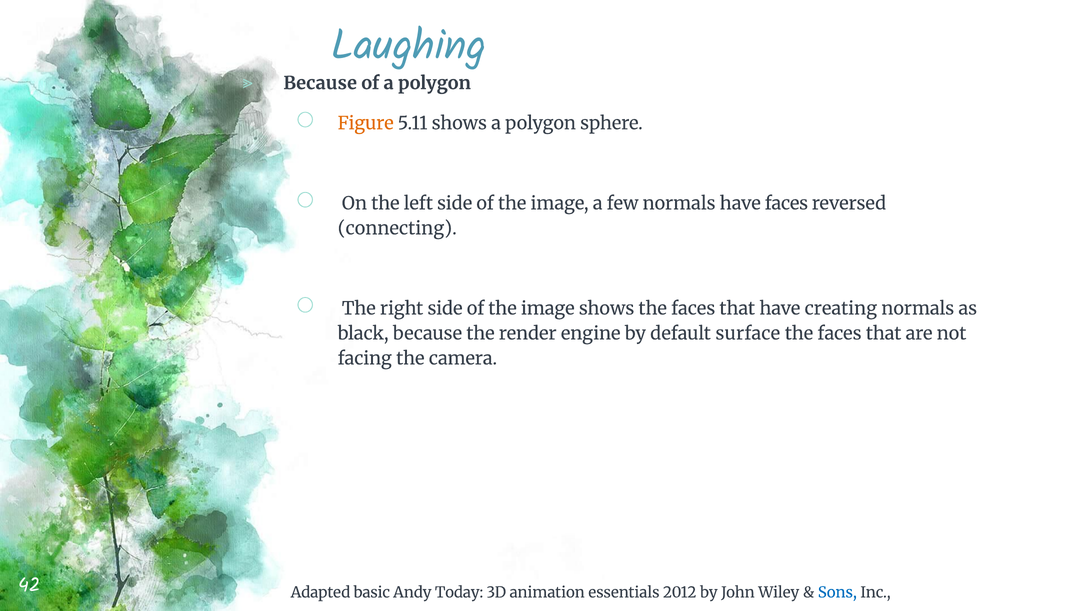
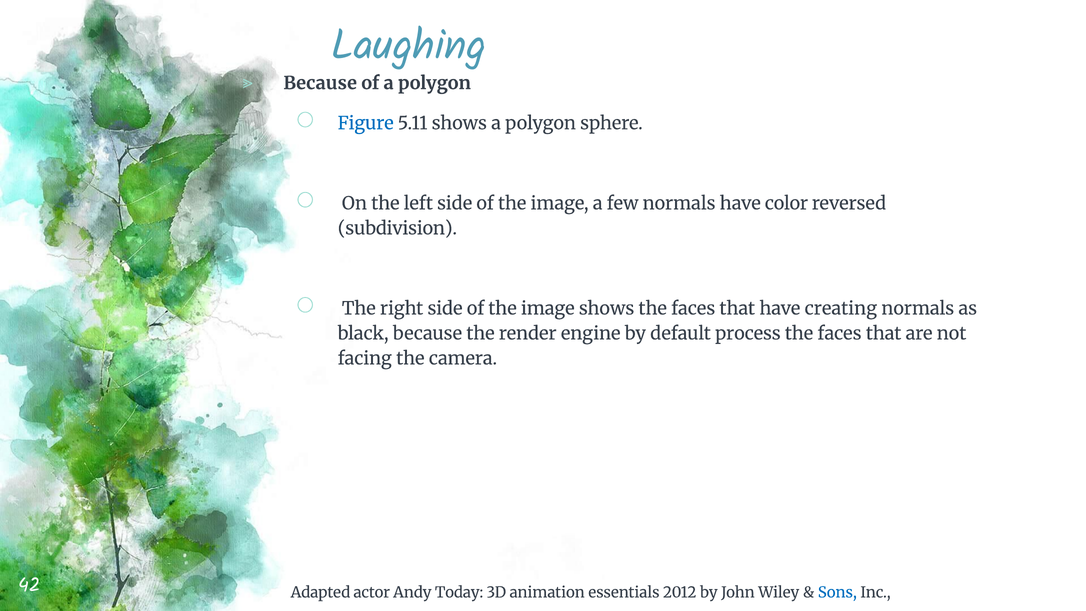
Figure colour: orange -> blue (366, 123)
have faces: faces -> color (786, 203)
connecting: connecting -> subdivision (397, 228)
surface: surface -> process (748, 333)
basic: basic -> actor (372, 592)
